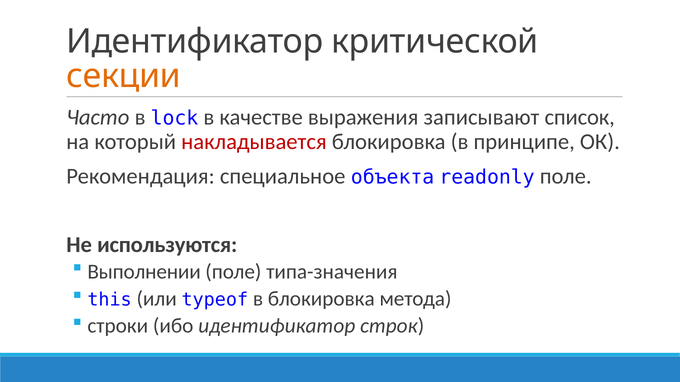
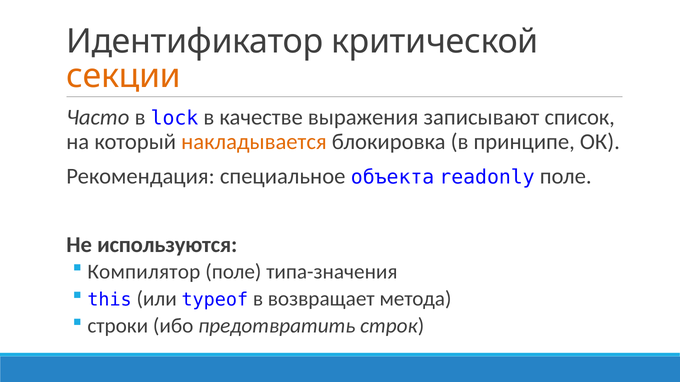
накладывается colour: red -> orange (254, 142)
Выполнении: Выполнении -> Компилятор (144, 272)
в блокировка: блокировка -> возвращает (321, 299)
ибо идентификатор: идентификатор -> предотвратить (277, 326)
